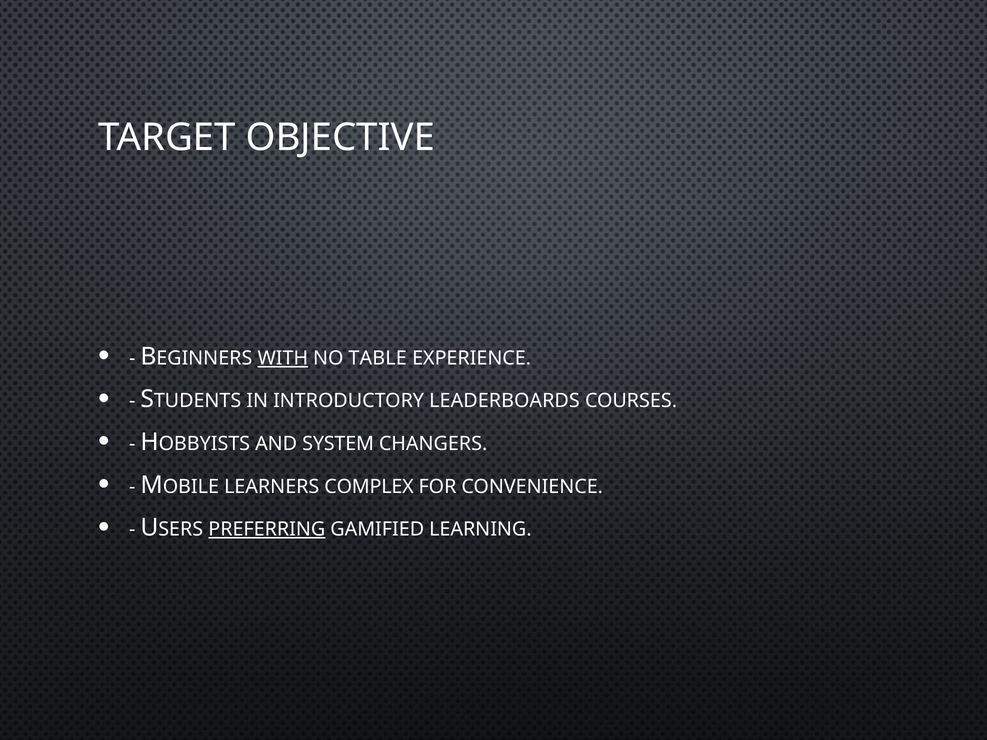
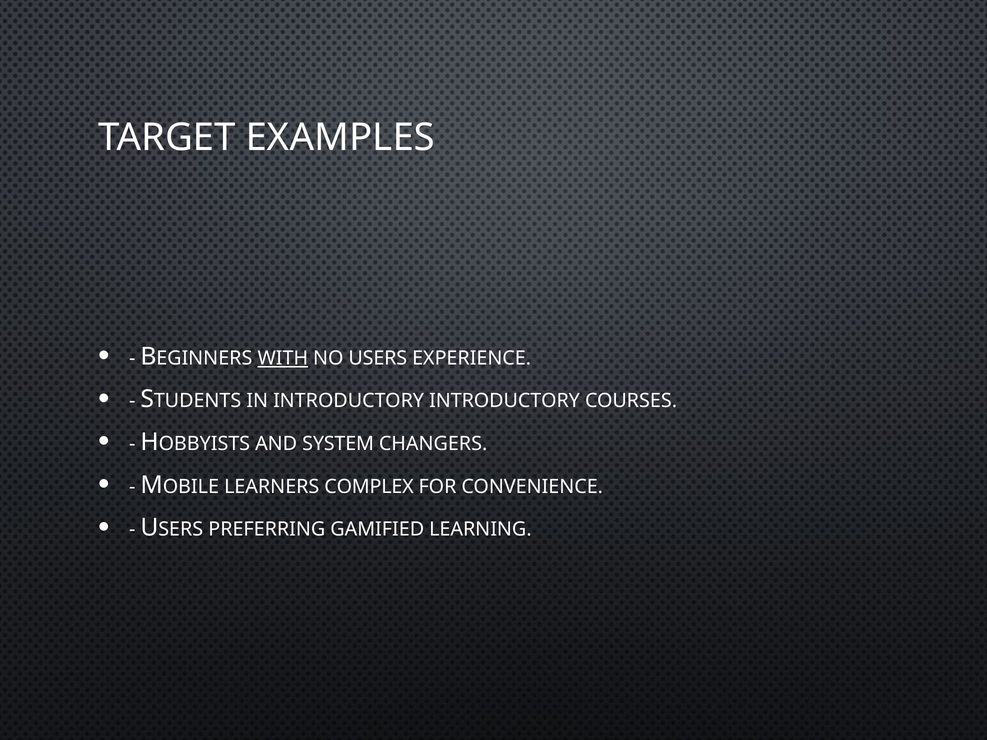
OBJECTIVE: OBJECTIVE -> EXAMPLES (340, 138)
TABLE: TABLE -> USERS (378, 358)
INTRODUCTORY LEADERBOARDS: LEADERBOARDS -> INTRODUCTORY (505, 401)
PREFERRING underline: present -> none (267, 529)
